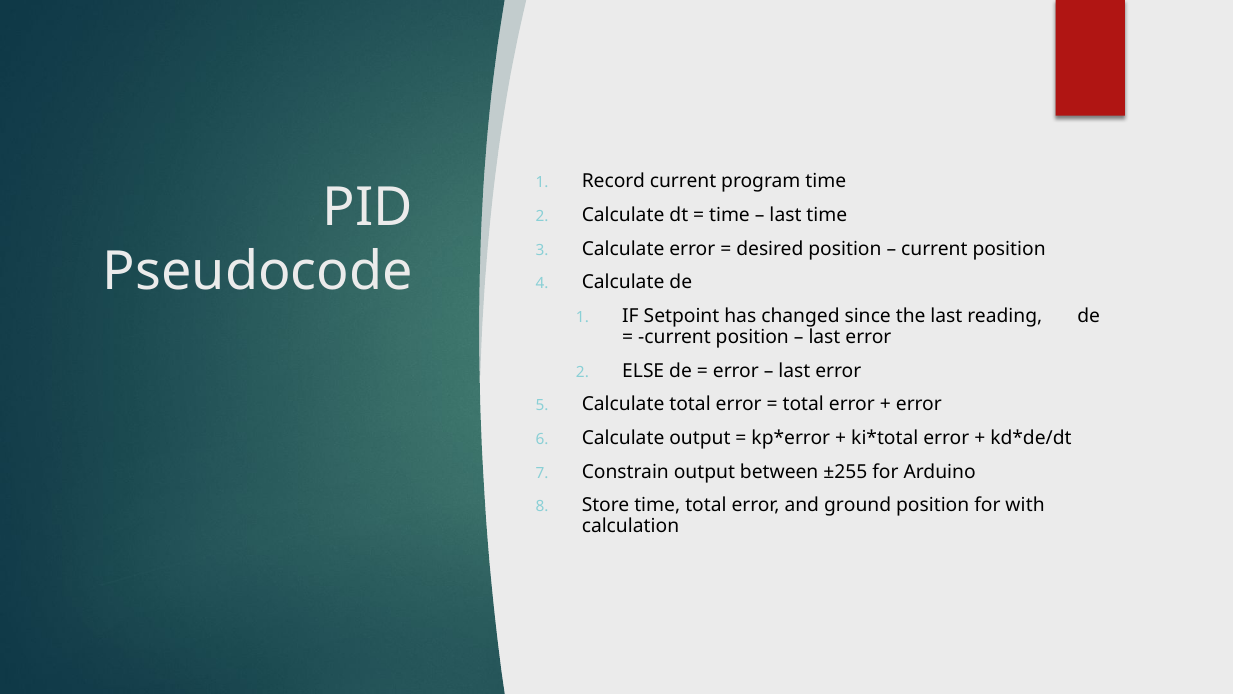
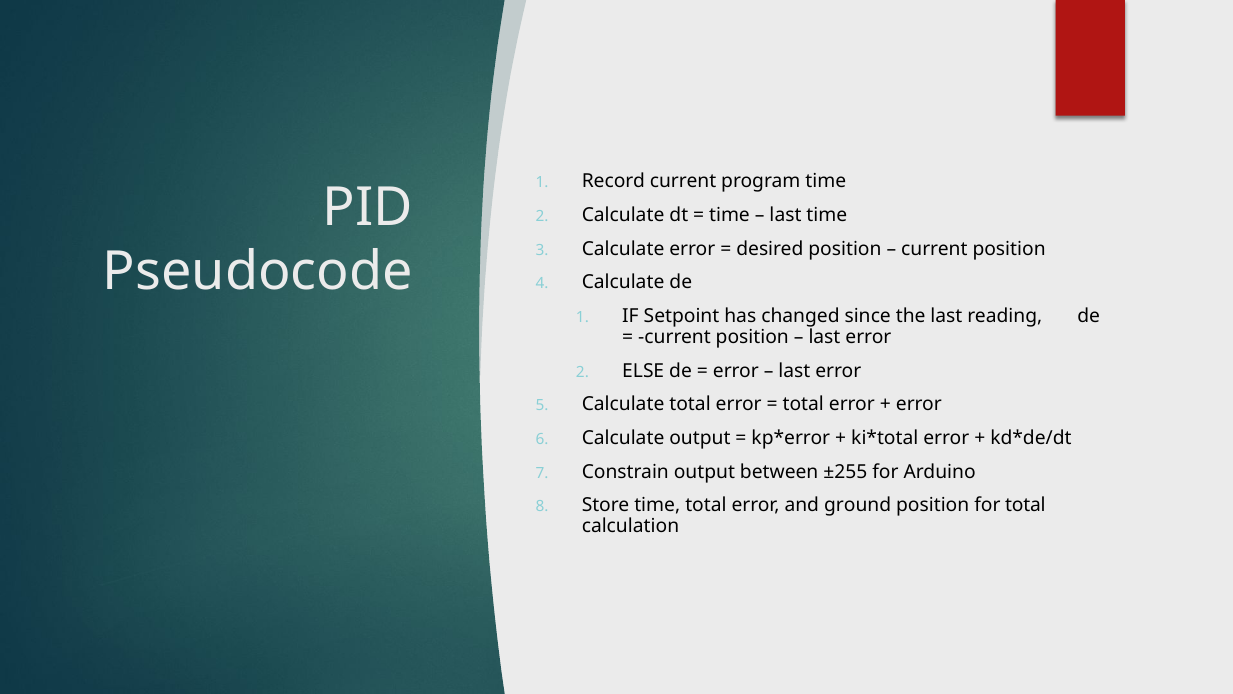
for with: with -> total (1025, 505)
